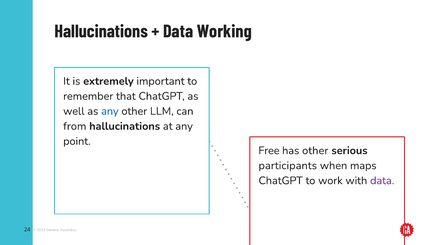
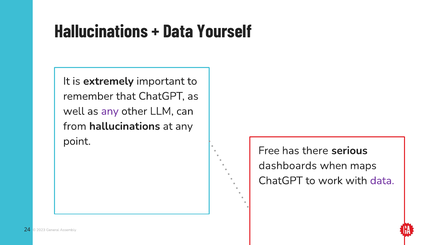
Working: Working -> Yourself (224, 31)
any colour: blue -> purple (110, 111)
has other: other -> there (315, 151)
participants: participants -> dashboards (288, 166)
